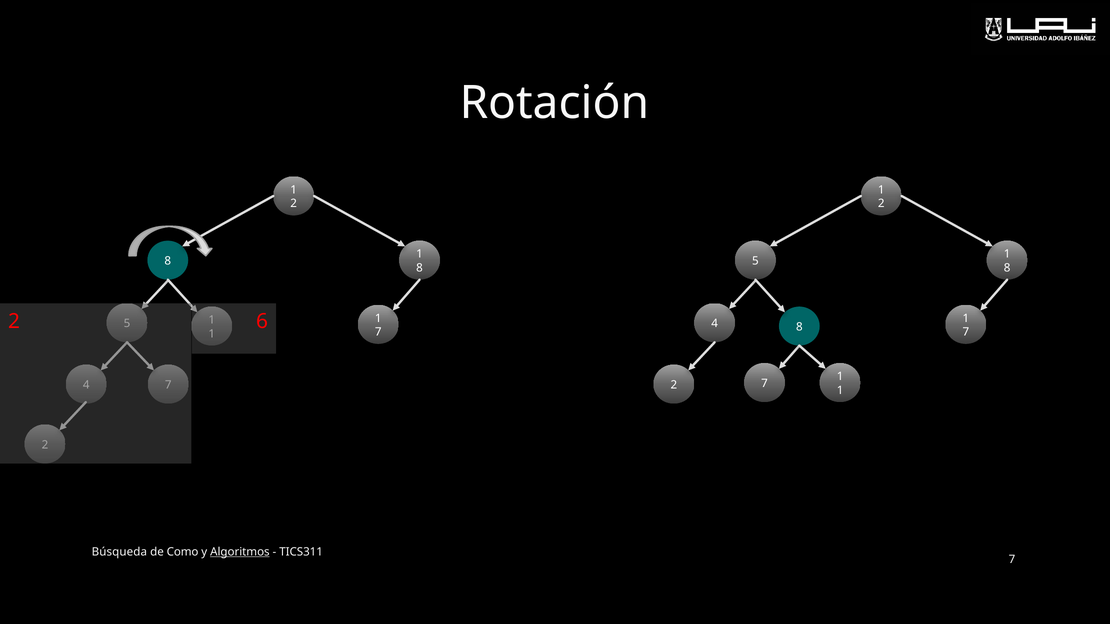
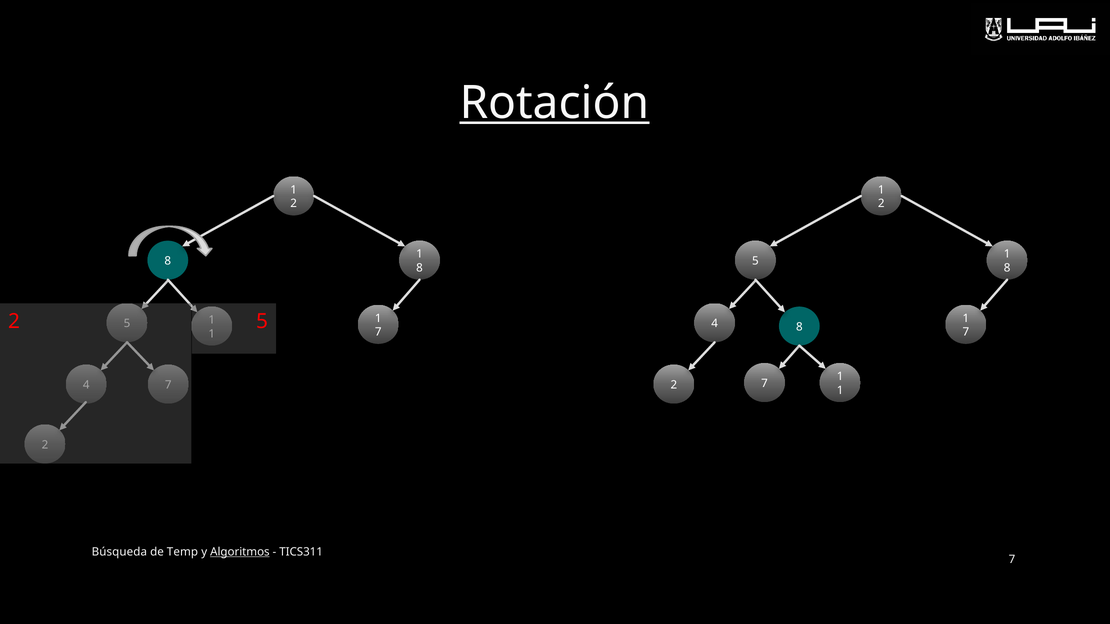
Rotación underline: none -> present (554, 103)
6: 6 -> 5 (262, 321)
Como: Como -> Temp (182, 552)
